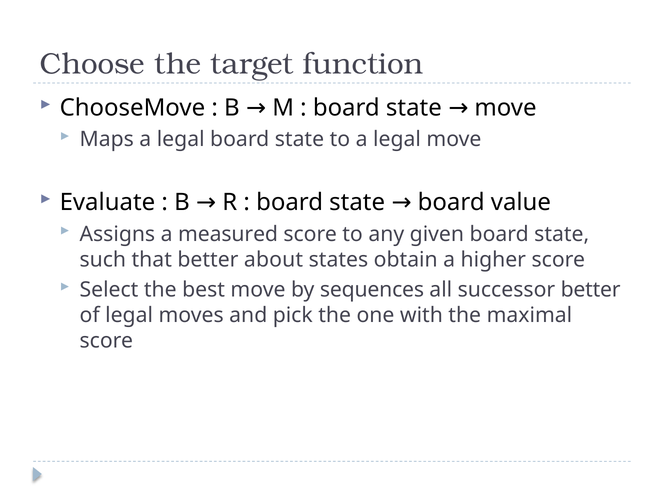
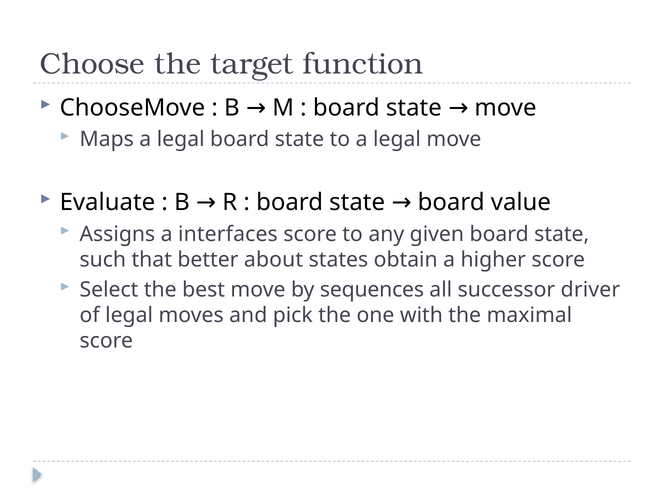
measured: measured -> interfaces (228, 234)
successor better: better -> driver (590, 290)
